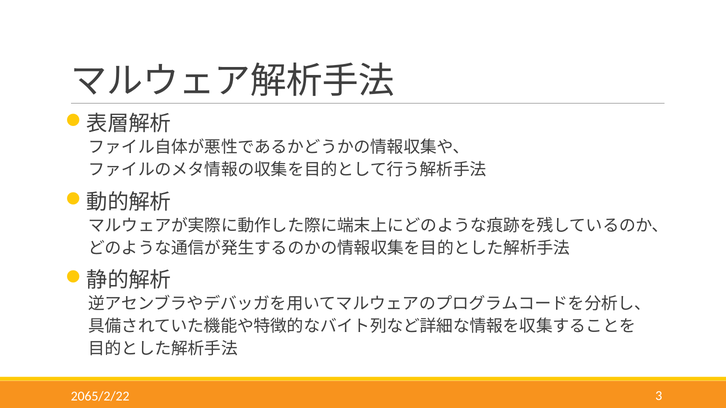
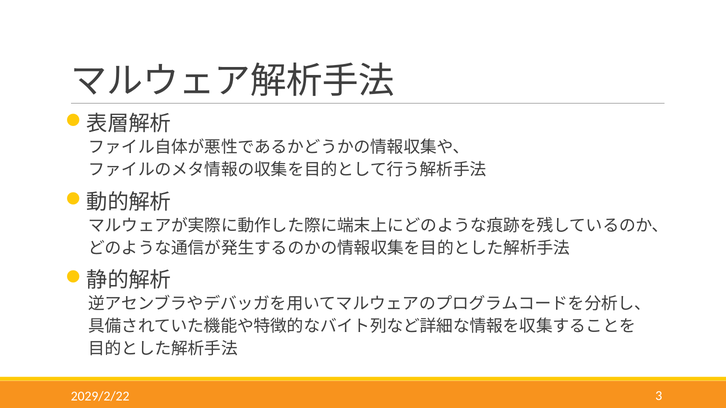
2065/2/22: 2065/2/22 -> 2029/2/22 (100, 396)
